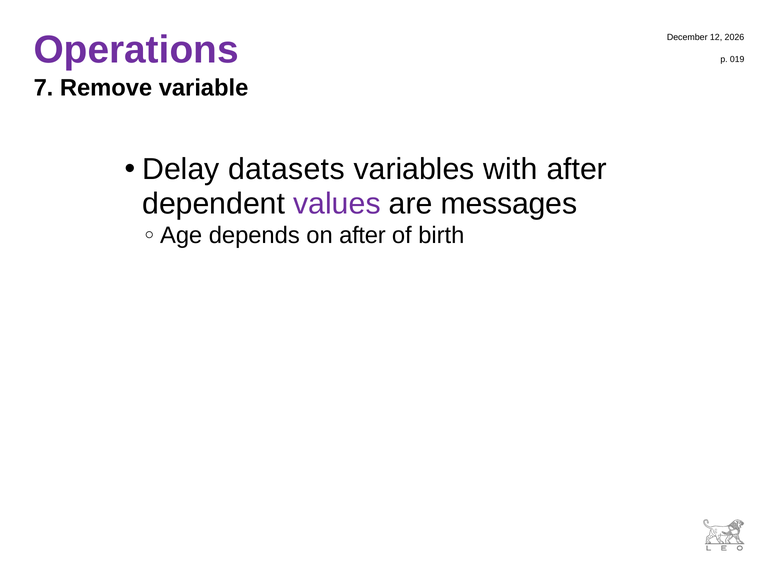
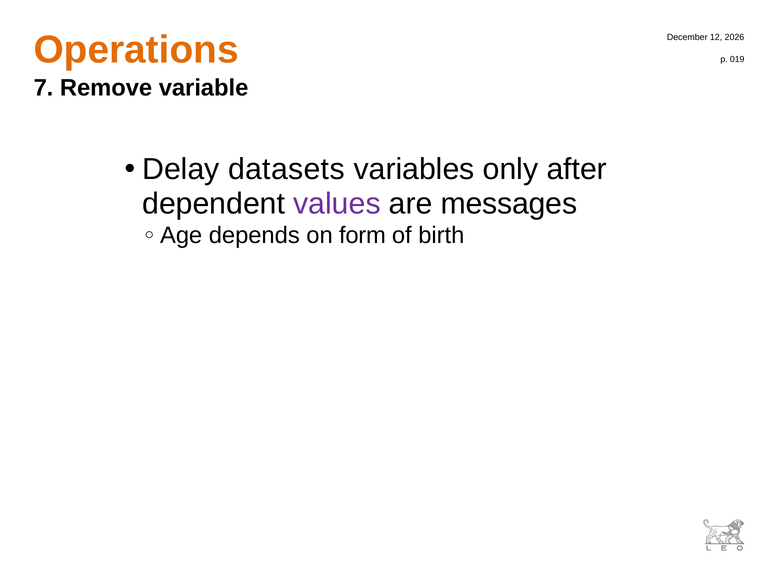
Operations colour: purple -> orange (136, 50)
with: with -> only (511, 169)
on after: after -> form (362, 235)
